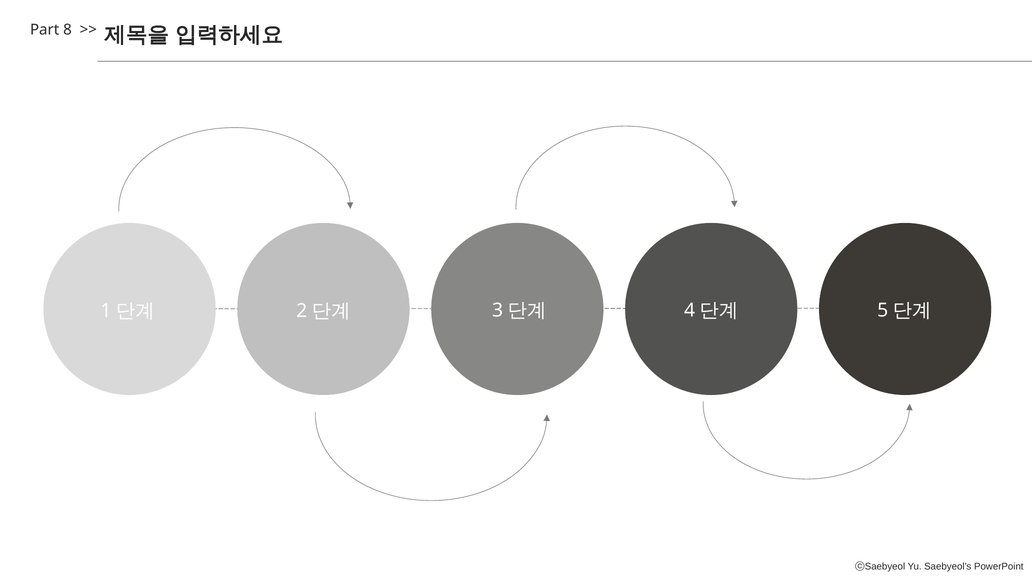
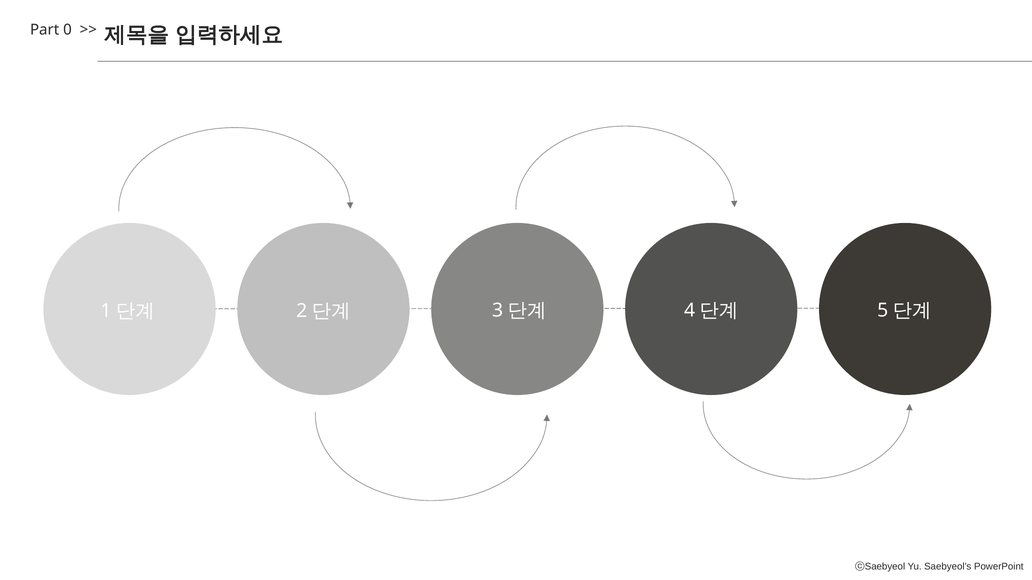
8: 8 -> 0 (67, 30)
